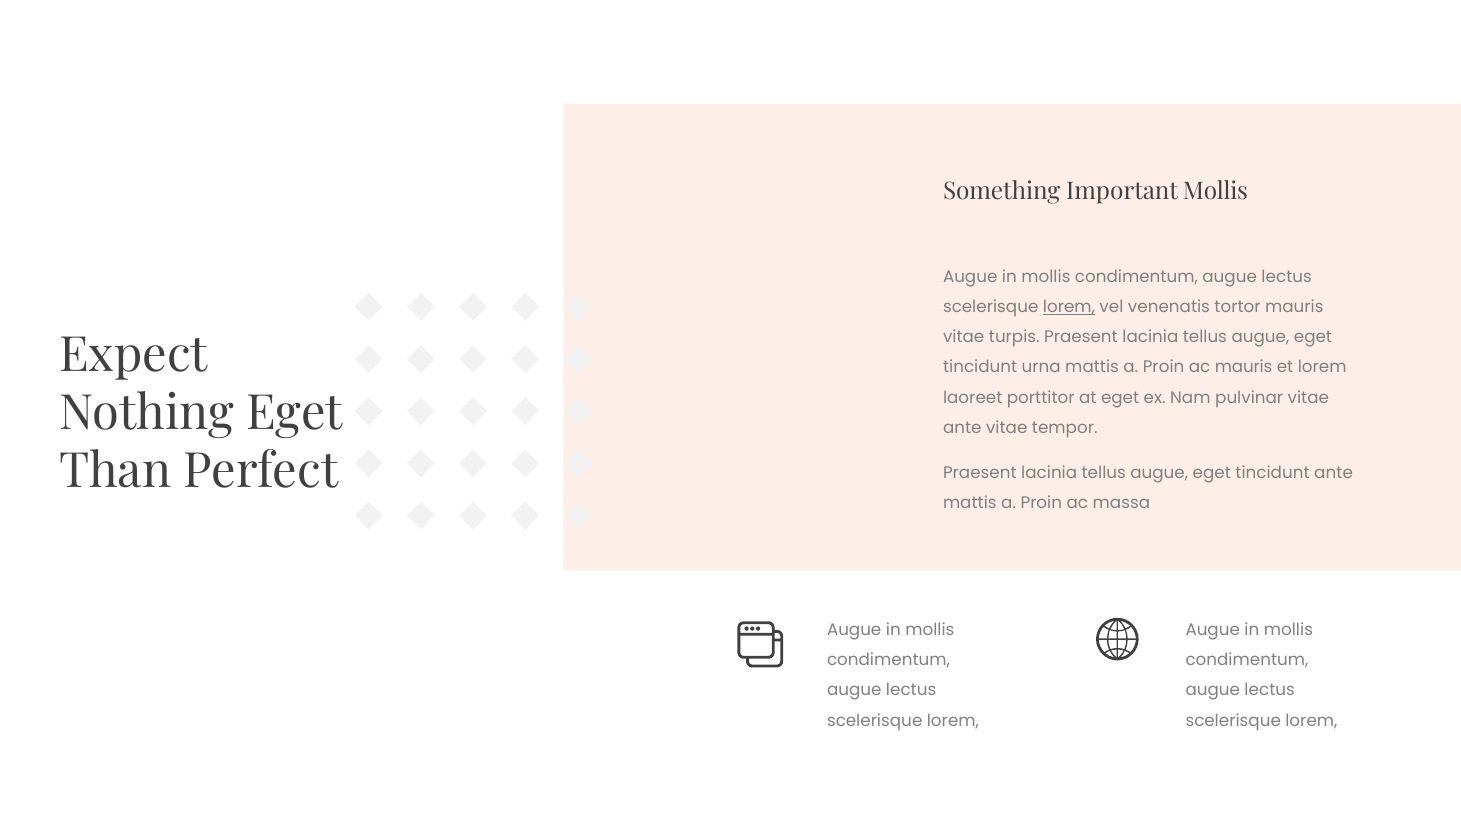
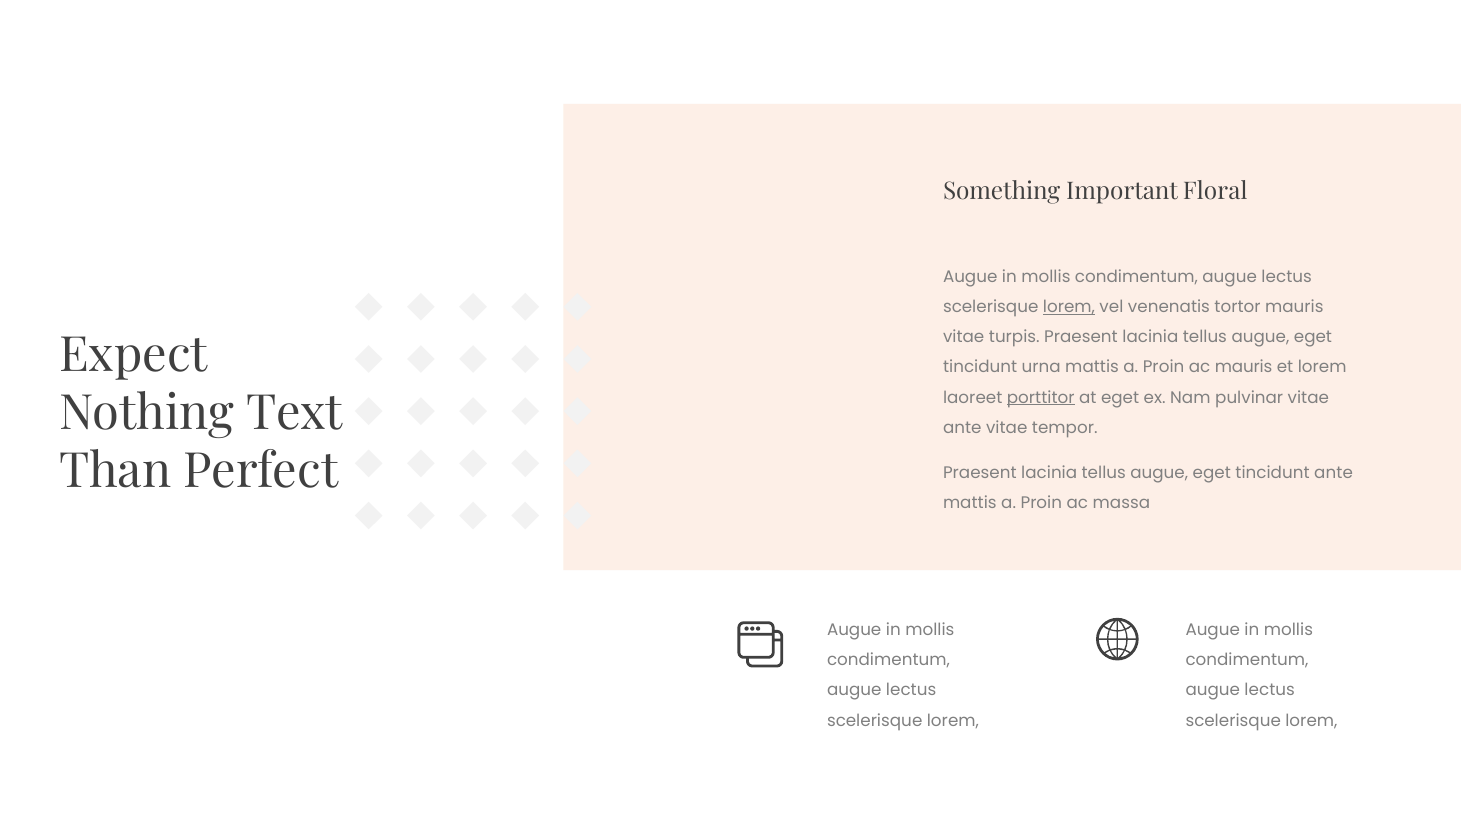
Important Mollis: Mollis -> Floral (1215, 191)
Nothing Eget: Eget -> Text (295, 413)
porttitor underline: none -> present (1041, 397)
